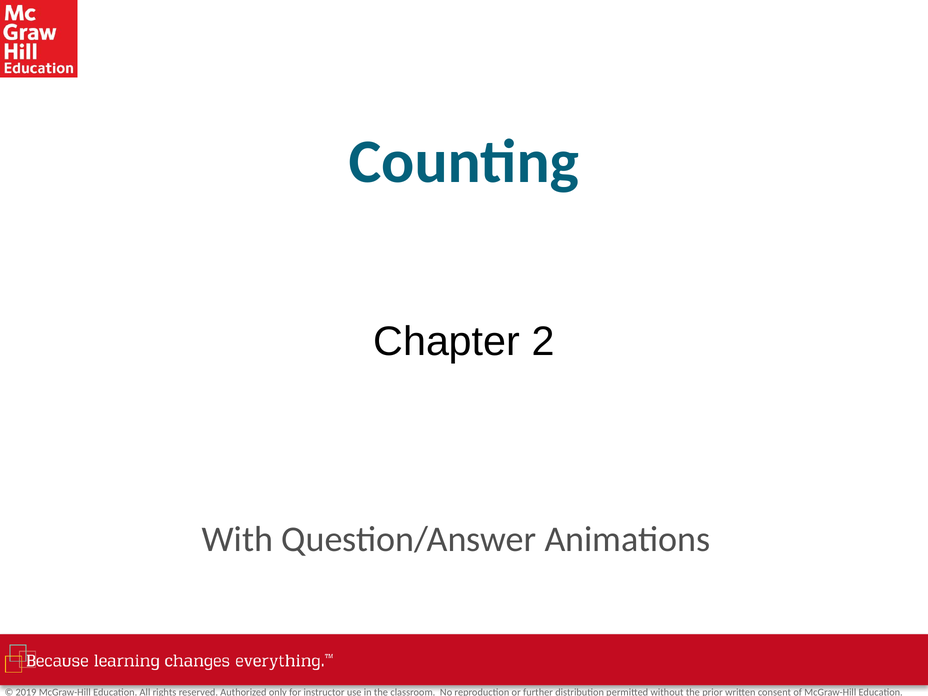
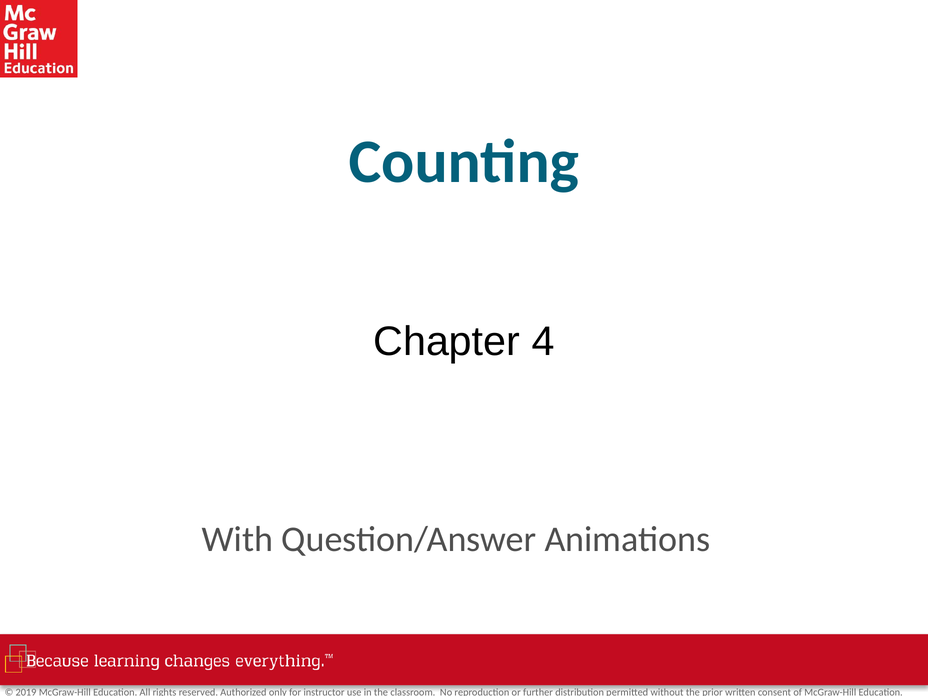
2: 2 -> 4 (543, 342)
